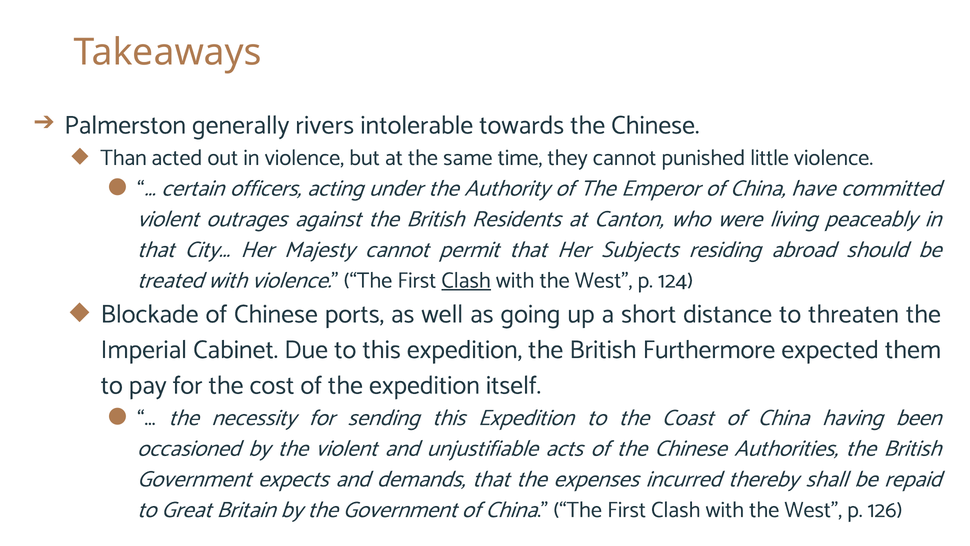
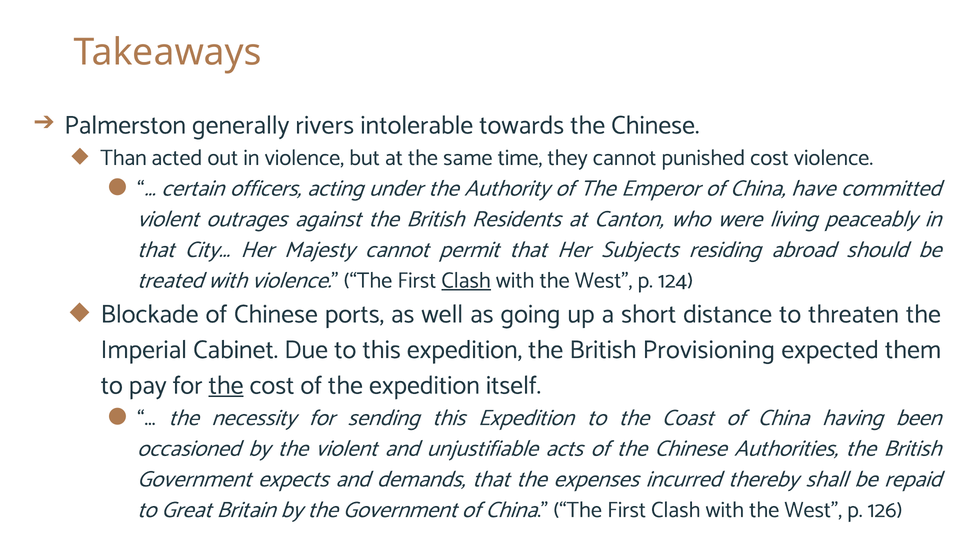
punished little: little -> cost (769, 157)
Furthermore: Furthermore -> Provisioning (709, 349)
the underline: none -> present (226, 385)
